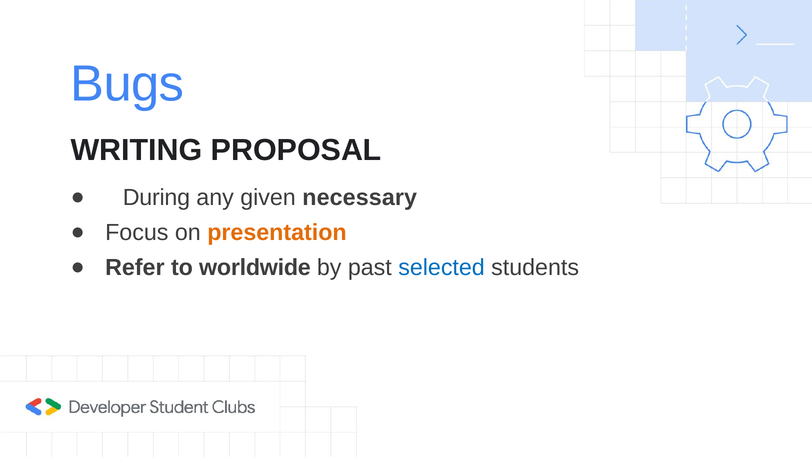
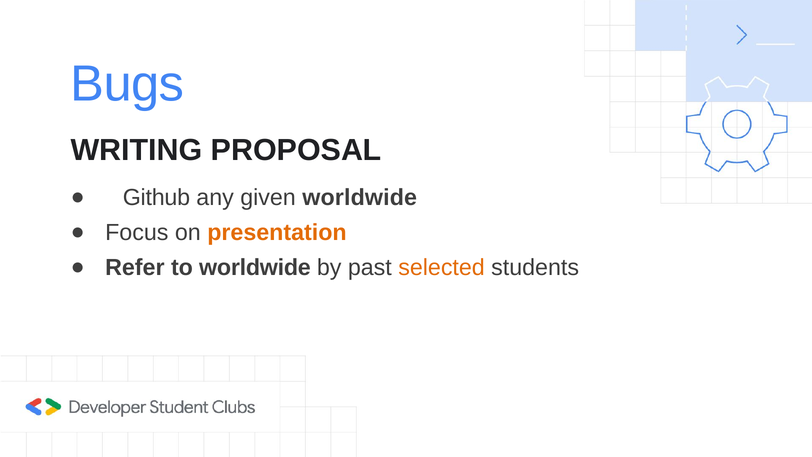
During: During -> Github (156, 198)
given necessary: necessary -> worldwide (360, 198)
selected colour: blue -> orange (442, 267)
